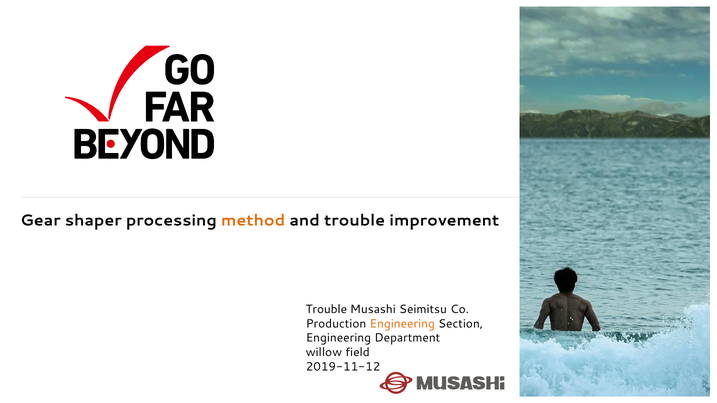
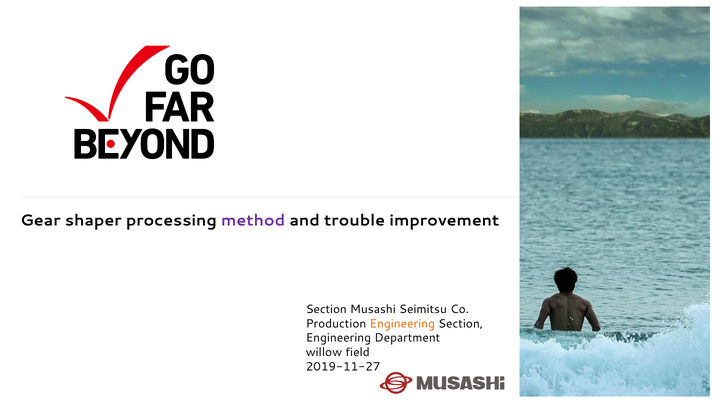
method colour: orange -> purple (253, 221)
Trouble: Trouble -> Section (326, 310)
2019-11-12: 2019-11-12 -> 2019-11-27 (343, 367)
